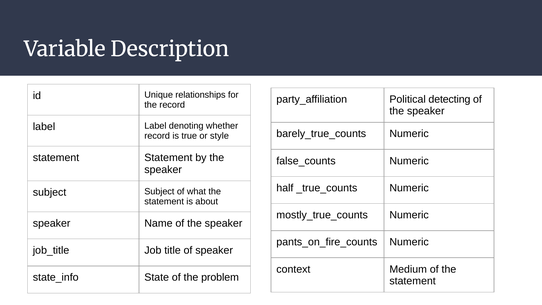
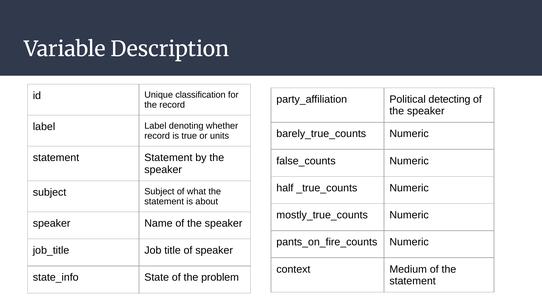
relationships: relationships -> classification (200, 95)
style: style -> units (220, 136)
